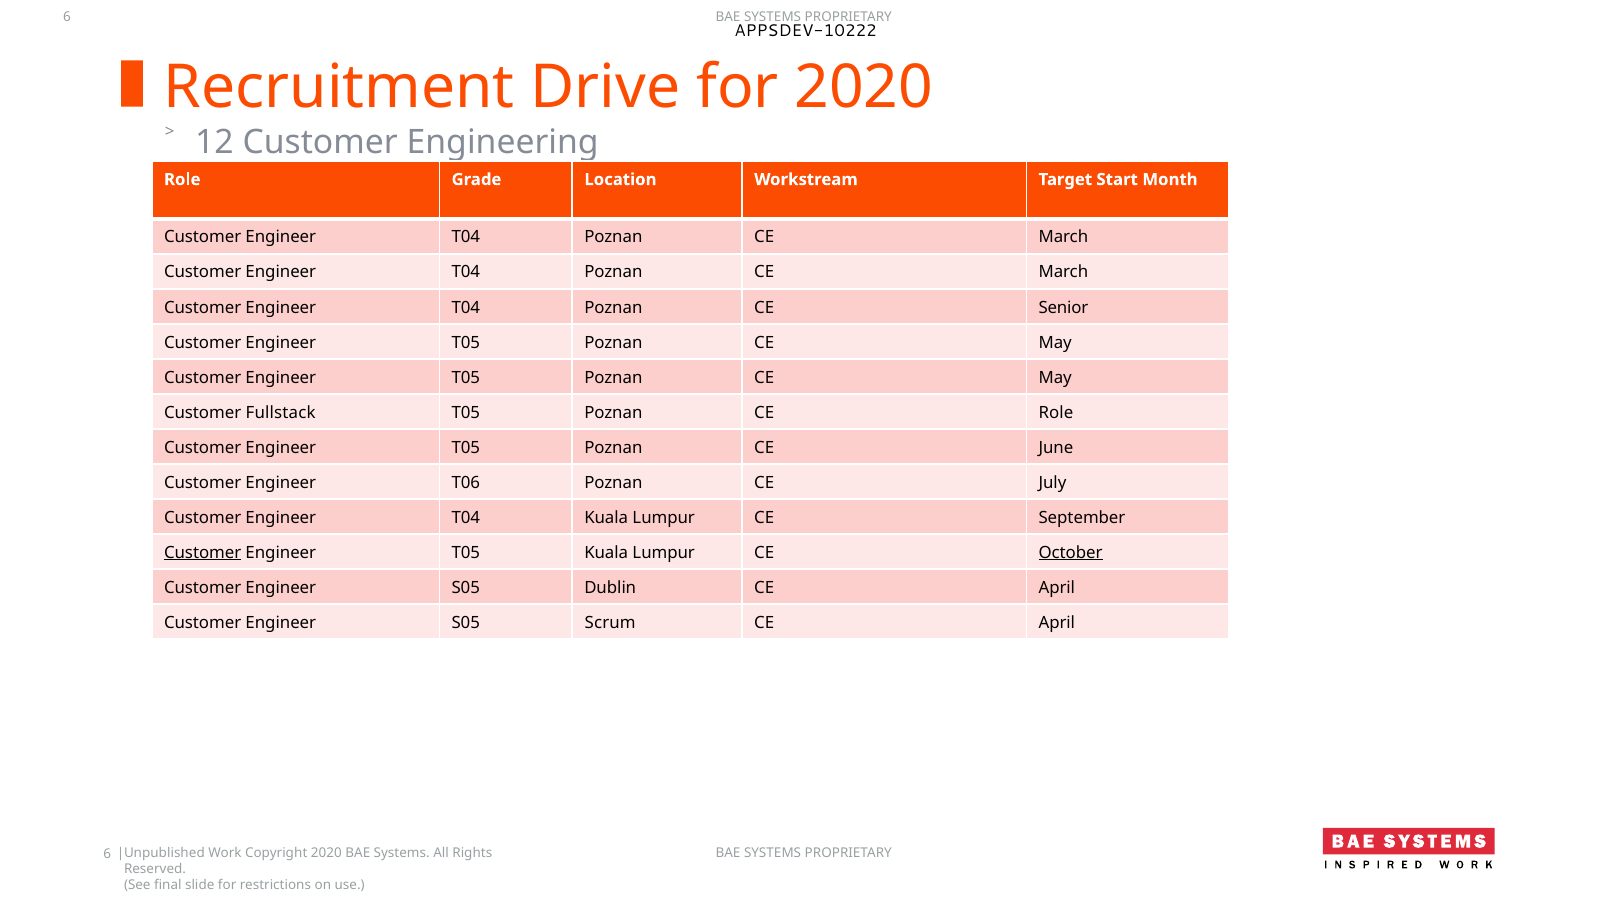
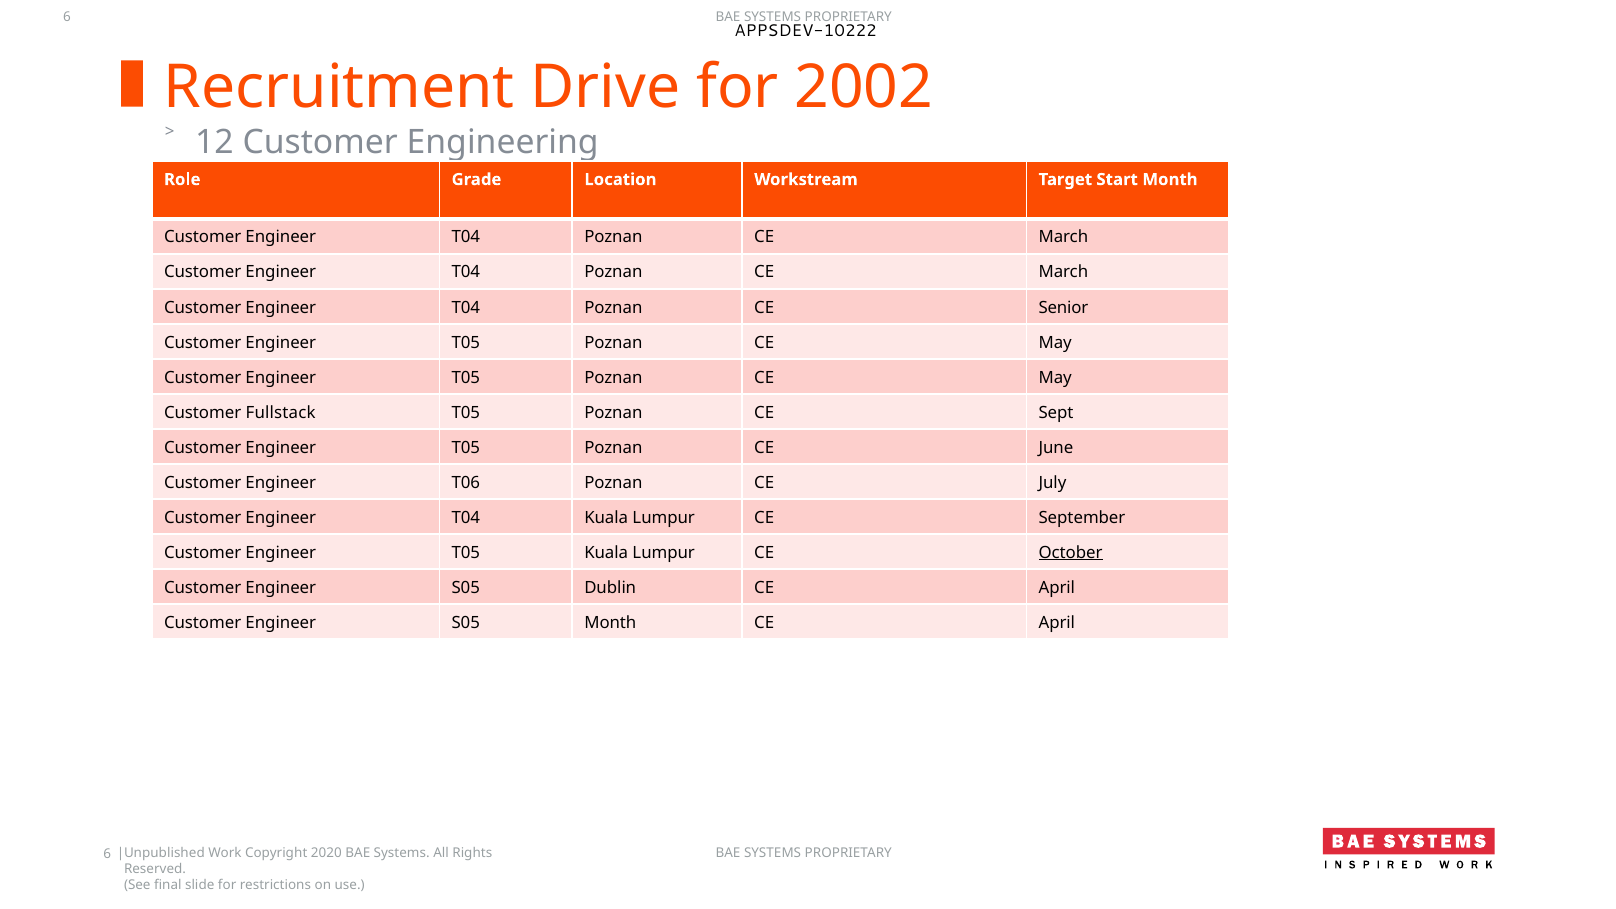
for 2020: 2020 -> 2002 (864, 87)
CE Role: Role -> Sept (1056, 413)
Customer underline: present -> none (203, 553)
S05 Scrum: Scrum -> Month (610, 623)
